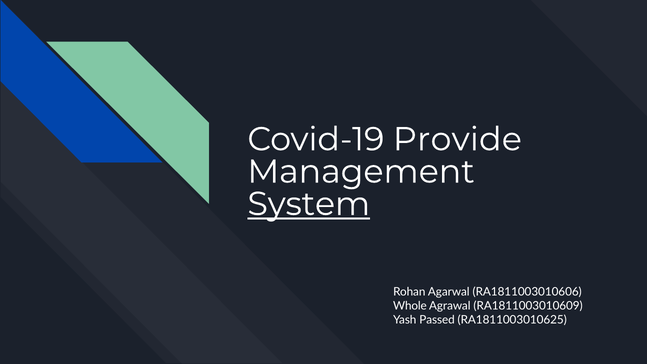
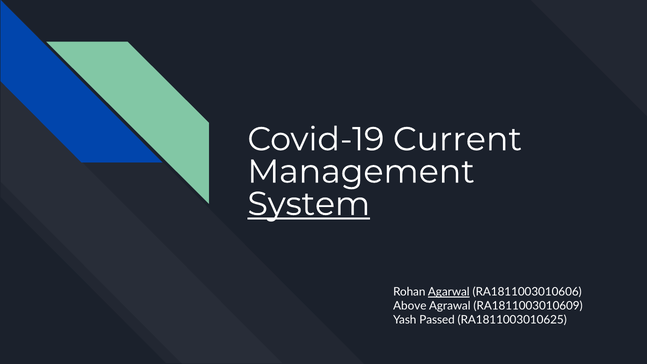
Provide: Provide -> Current (457, 139)
Agarwal underline: none -> present (449, 292)
Whole: Whole -> Above (410, 306)
